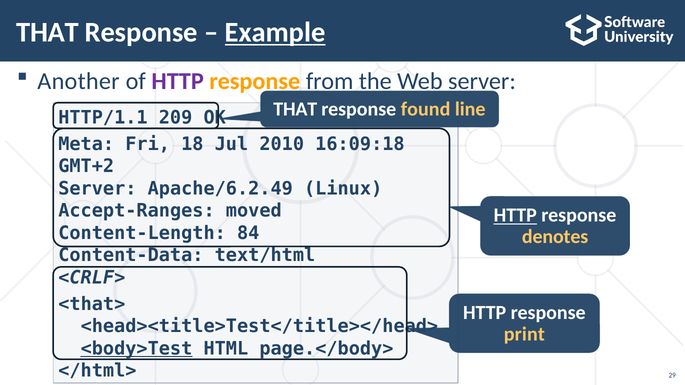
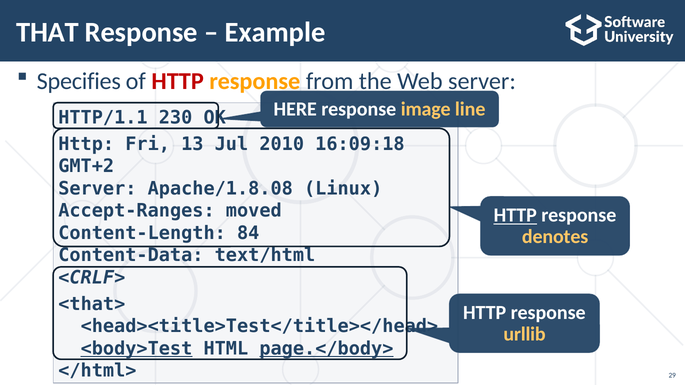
Example underline: present -> none (275, 32)
Another: Another -> Specifies (79, 81)
HTTP colour: purple -> red (178, 81)
THAT: THAT -> HERE (295, 109)
found: found -> image (426, 109)
209: 209 -> 230 (176, 118)
Meta: Meta -> Http (86, 144)
18: 18 -> 13 (192, 144)
Apache/6.2.49: Apache/6.2.49 -> Apache/1.8.08 (220, 189)
print: print -> urllib (525, 334)
page.</body> underline: none -> present (326, 349)
